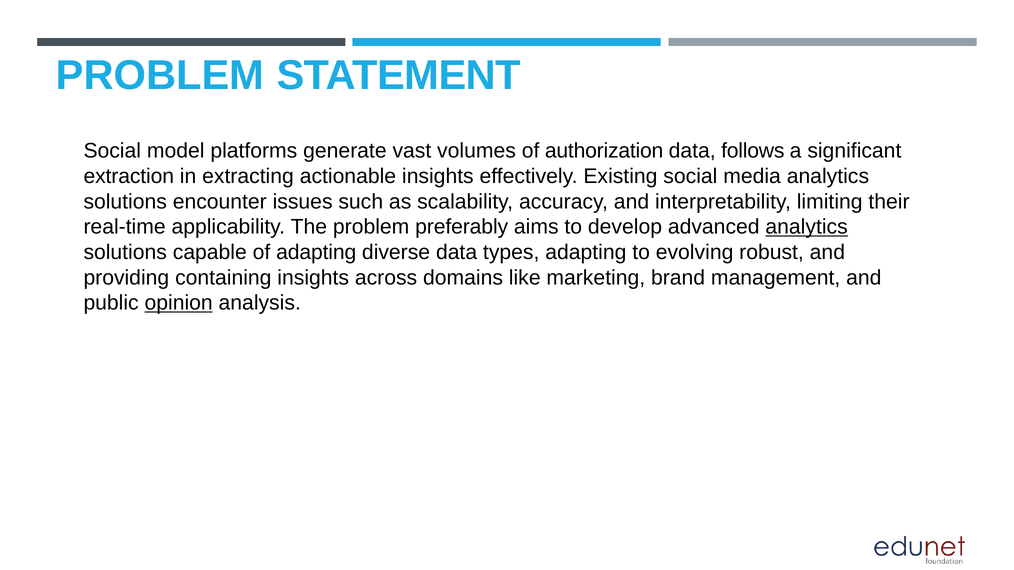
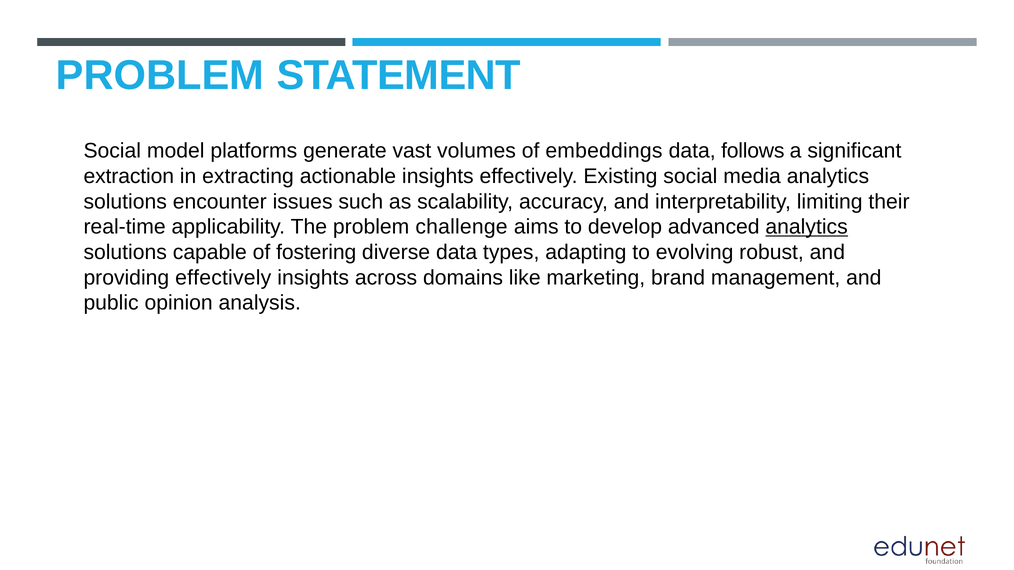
authorization: authorization -> embeddings (604, 151)
preferably: preferably -> challenge (462, 227)
of adapting: adapting -> fostering (316, 252)
providing containing: containing -> effectively (223, 278)
opinion underline: present -> none (179, 303)
